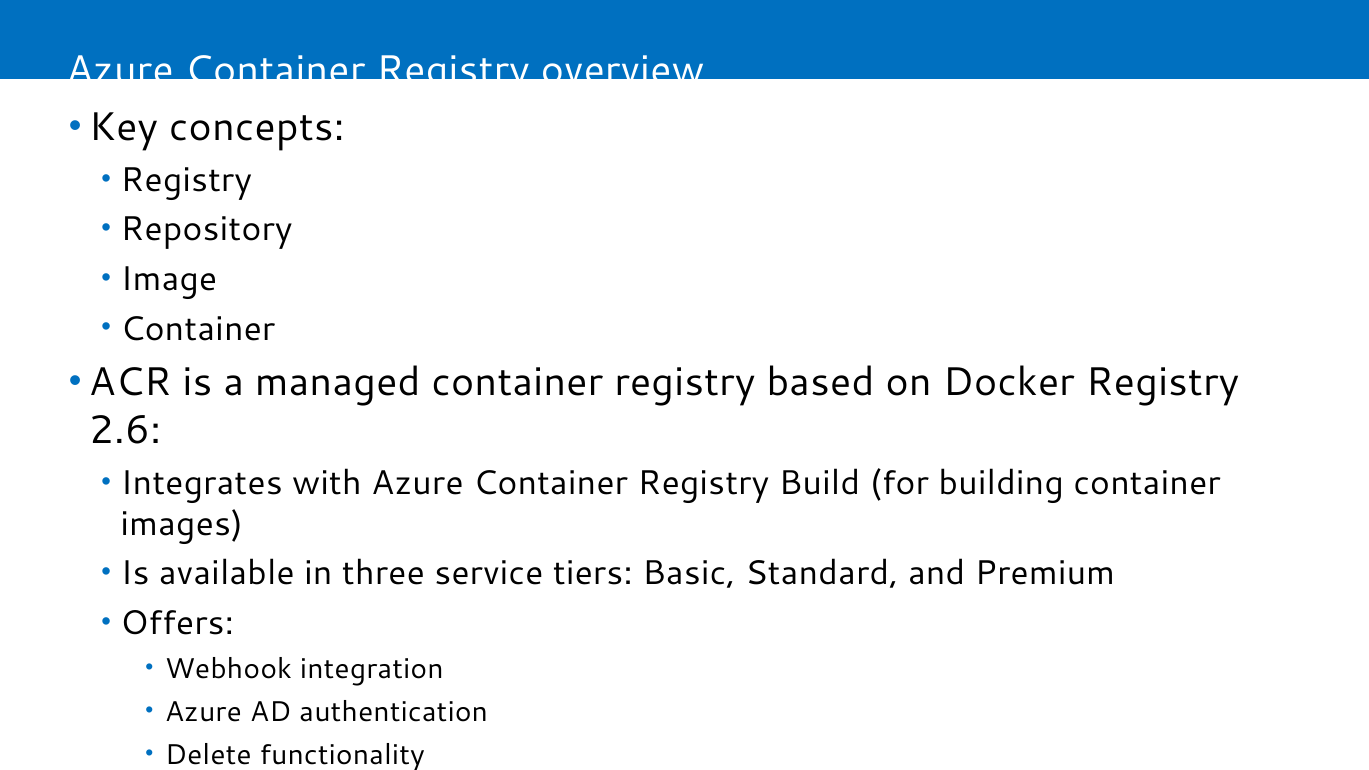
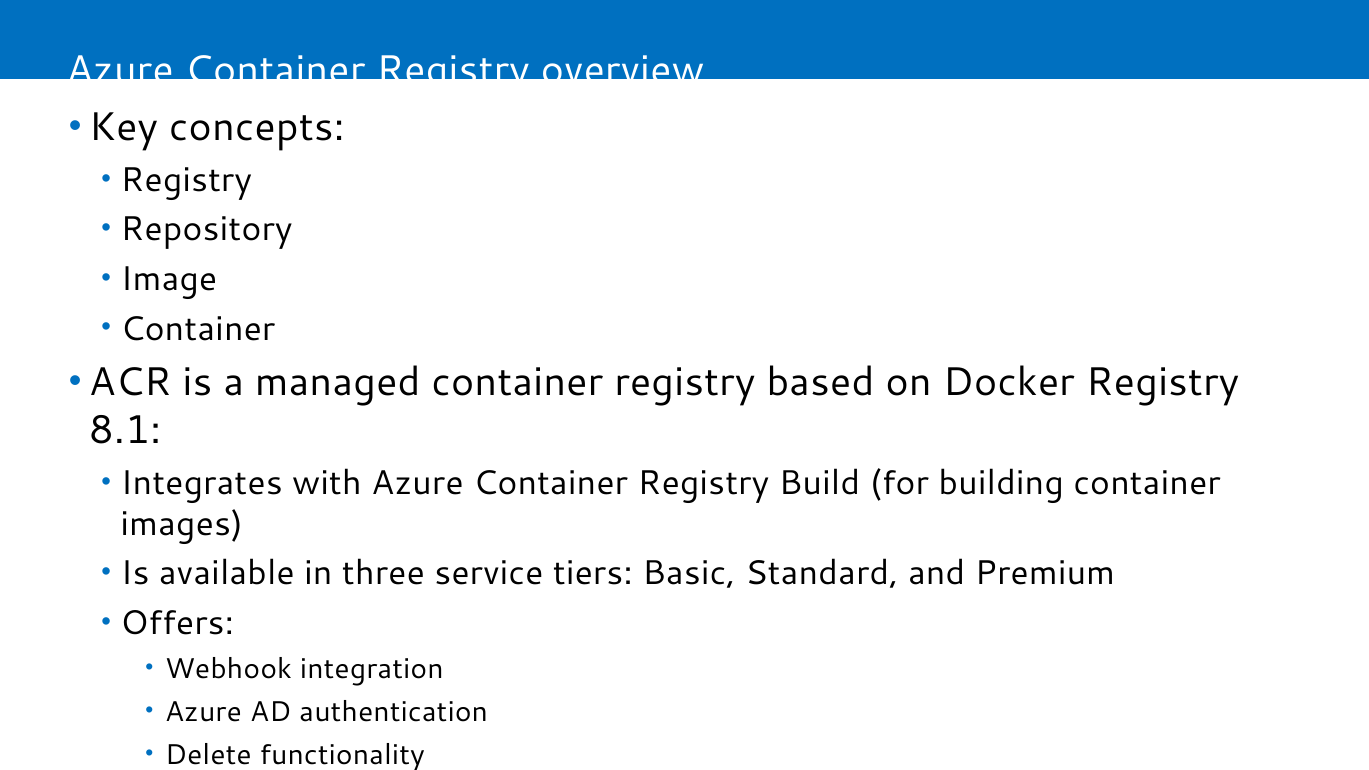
2.6: 2.6 -> 8.1 (125, 430)
